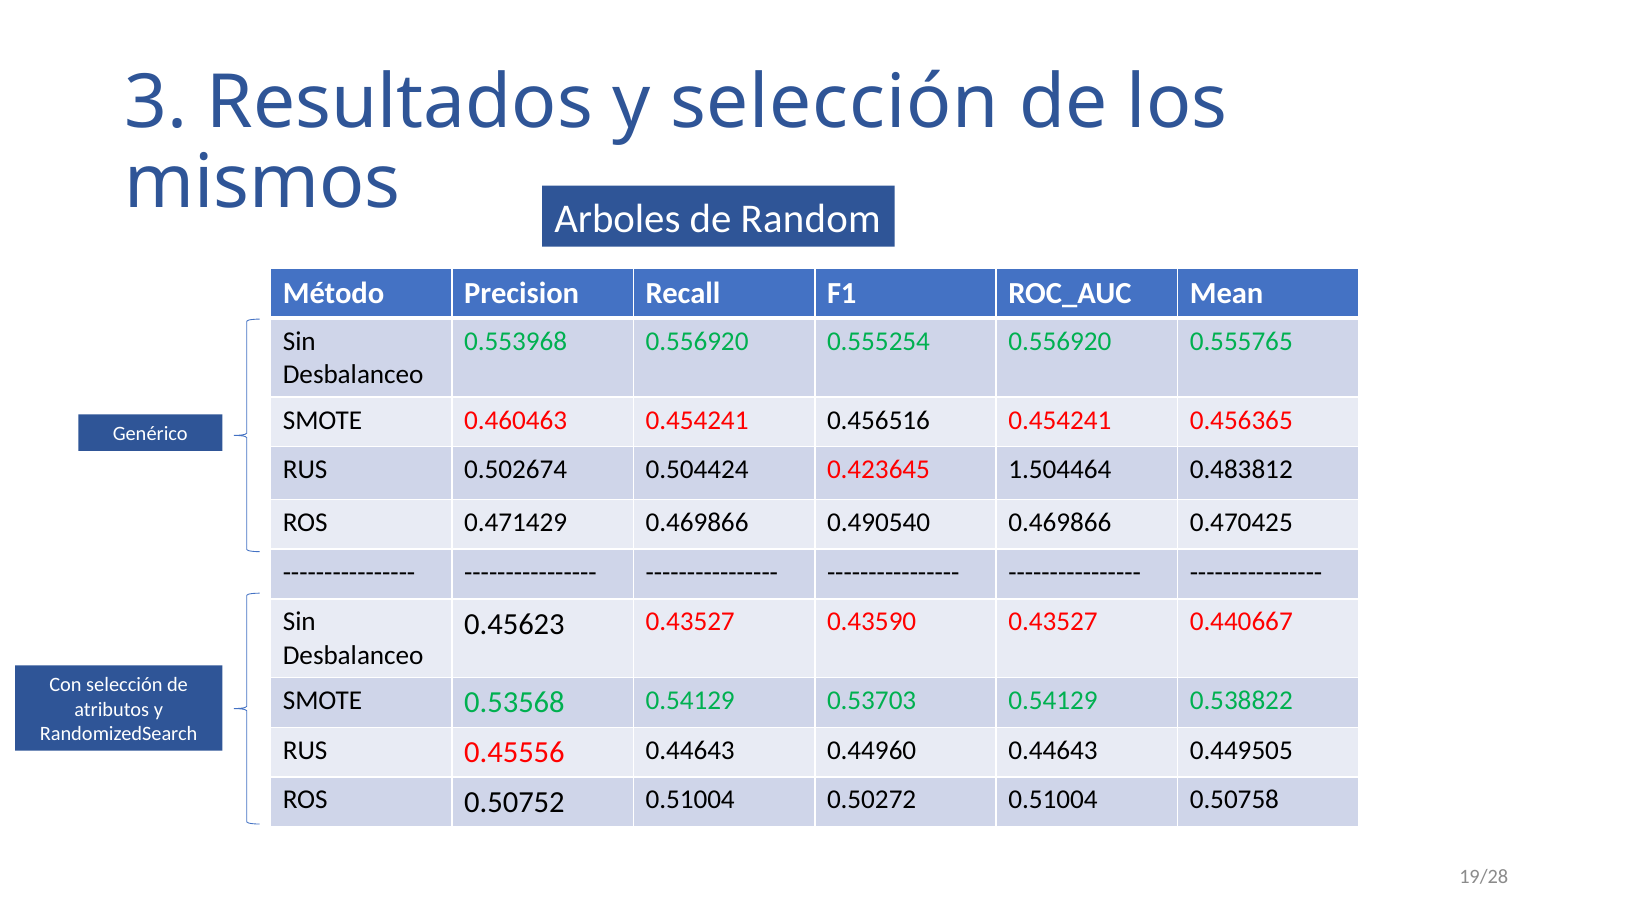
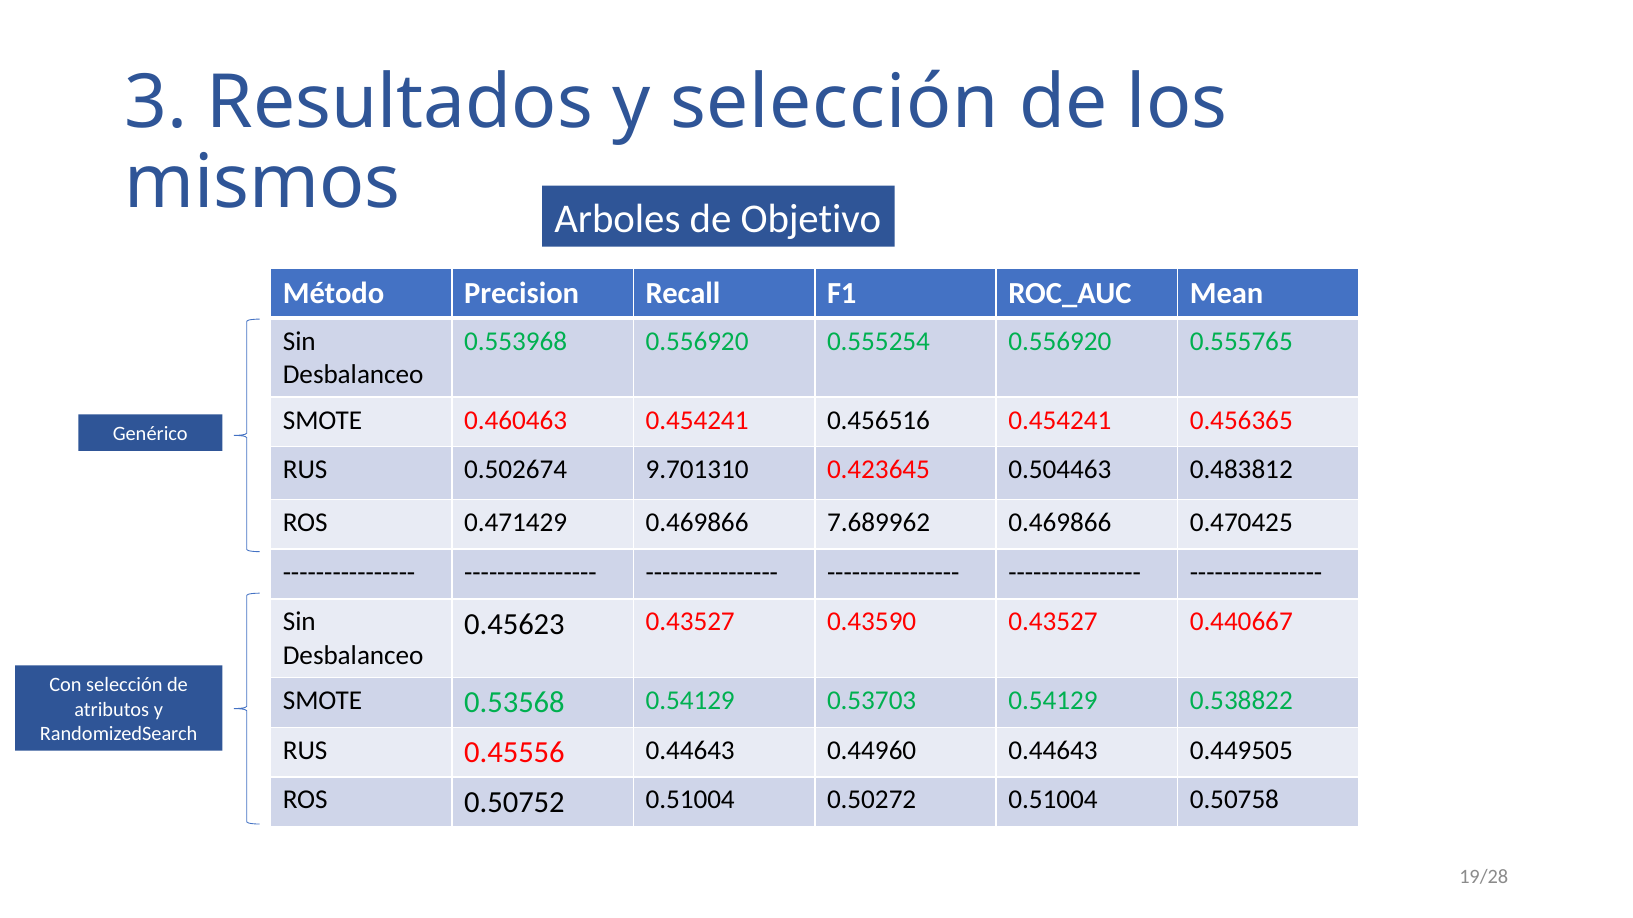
Random: Random -> Objetivo (811, 219)
0.504424: 0.504424 -> 9.701310 (697, 470)
1.504464: 1.504464 -> 0.504463 (1060, 470)
0.490540: 0.490540 -> 7.689962 (879, 523)
